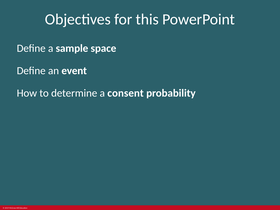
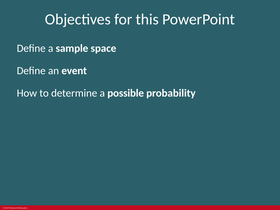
consent: consent -> possible (126, 93)
